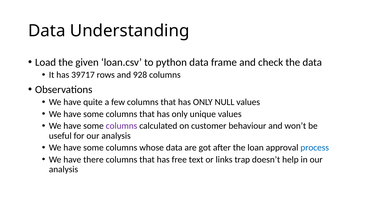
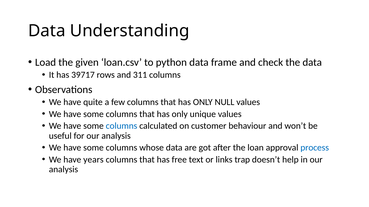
928: 928 -> 311 (140, 75)
columns colour: purple -> blue (122, 126)
there: there -> years (93, 160)
